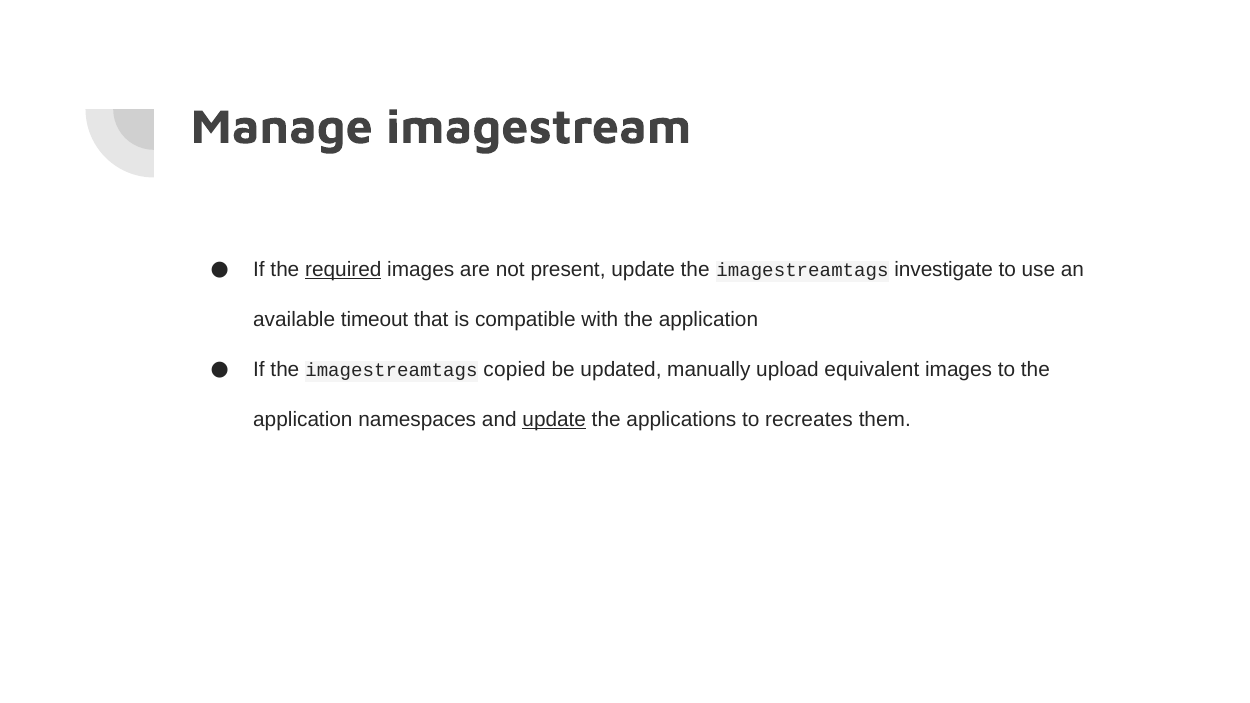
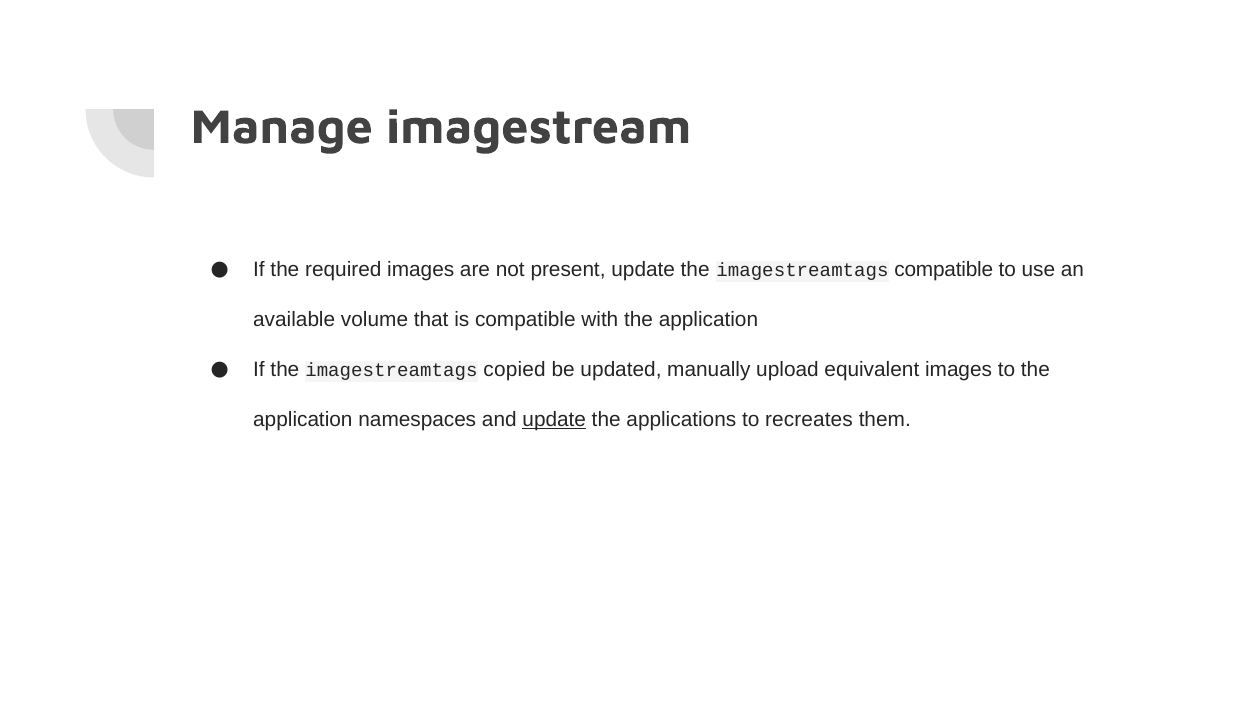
required underline: present -> none (343, 270)
imagestreamtags investigate: investigate -> compatible (944, 270)
timeout: timeout -> volume (375, 320)
